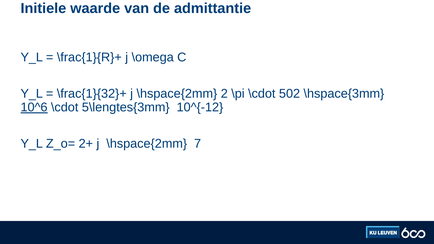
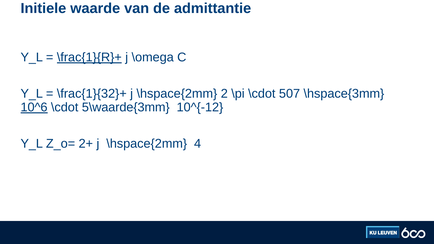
\frac{1}{R}+ underline: none -> present (89, 57)
502: 502 -> 507 (290, 94)
5\lengtes{3mm: 5\lengtes{3mm -> 5\waarde{3mm (126, 107)
7: 7 -> 4 (198, 144)
